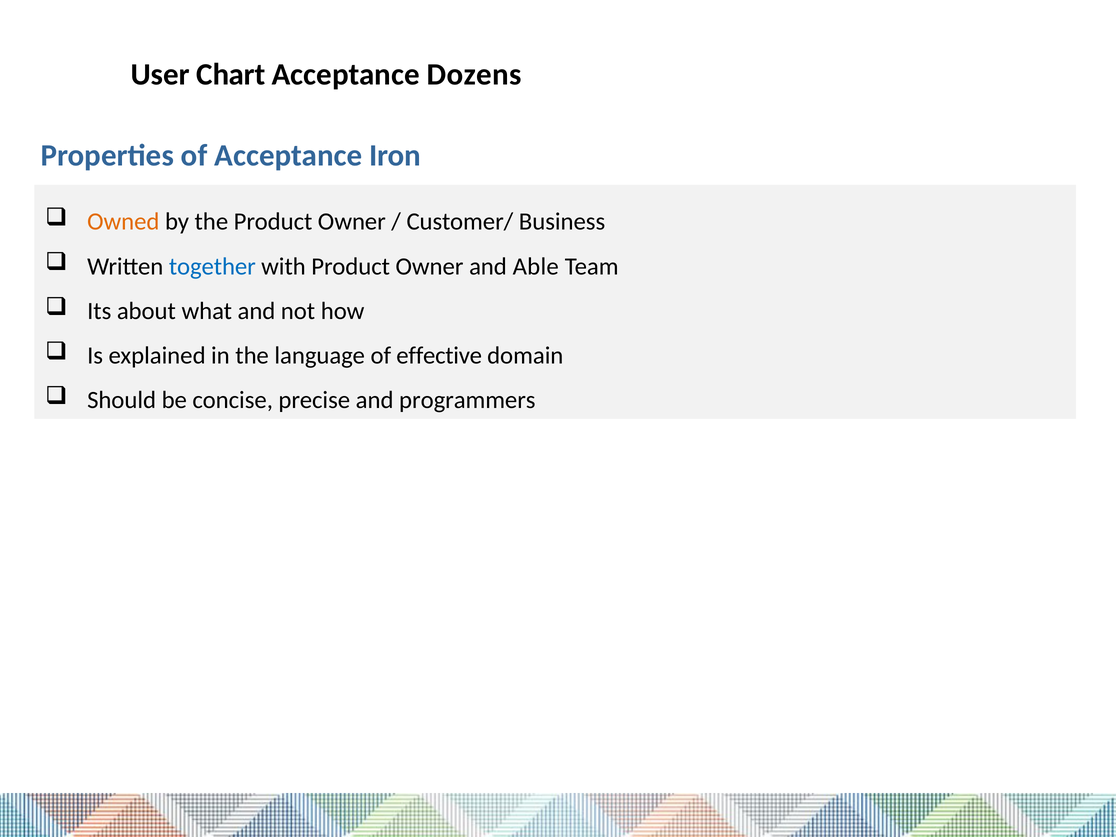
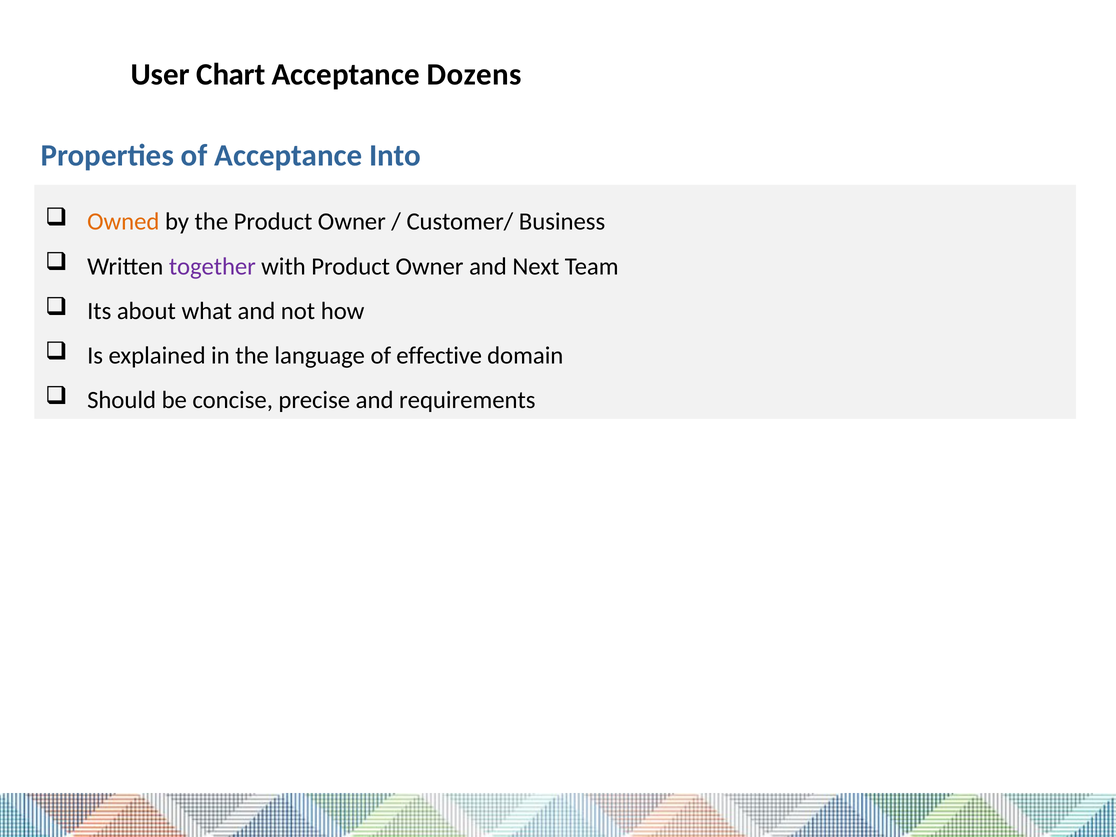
Iron: Iron -> Into (395, 156)
together colour: blue -> purple (212, 266)
Able: Able -> Next (536, 266)
programmers: programmers -> requirements (467, 400)
